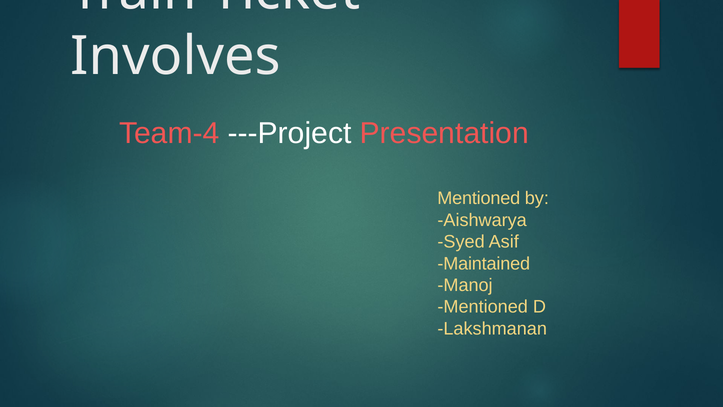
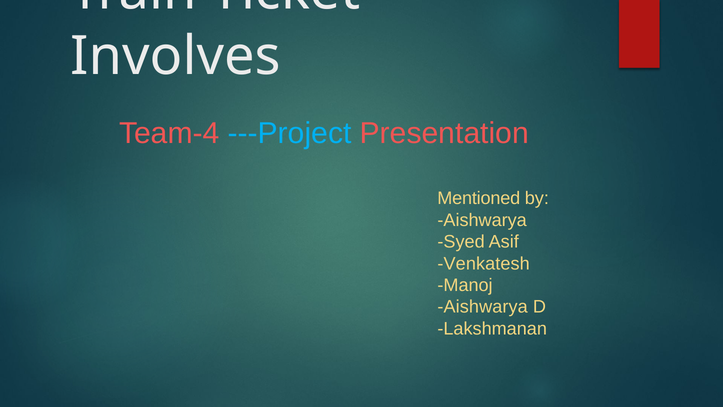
---Project colour: white -> light blue (290, 133)
Maintained: Maintained -> Venkatesh (484, 263)
Mentioned: Mentioned -> Aishwarya (483, 307)
